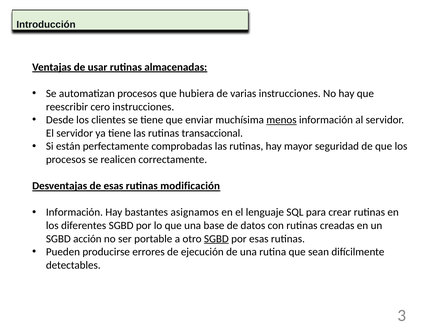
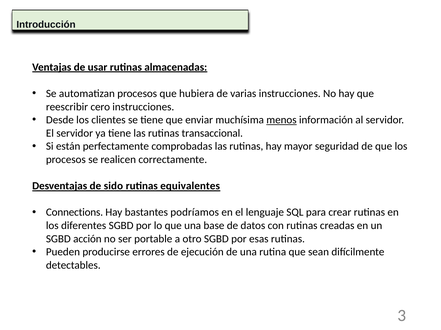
de esas: esas -> sido (113, 186)
modificación: modificación -> equivalentes (190, 186)
Información: Información -> Connections (74, 213)
asignamos: asignamos -> podríamos (195, 213)
SGBD underline: present -> none (216, 239)
